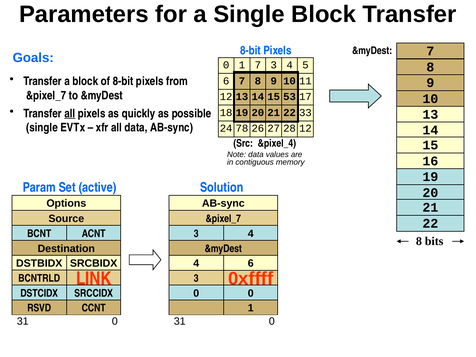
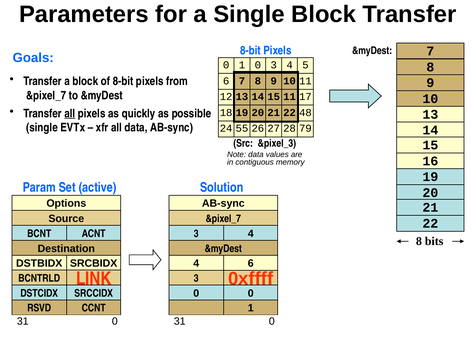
1 7: 7 -> 0 (258, 65)
15 53: 53 -> 11 (290, 97)
33: 33 -> 48 (305, 113)
78: 78 -> 55 (242, 128)
28 12: 12 -> 79 (305, 128)
&pixel_4: &pixel_4 -> &pixel_3 (277, 143)
